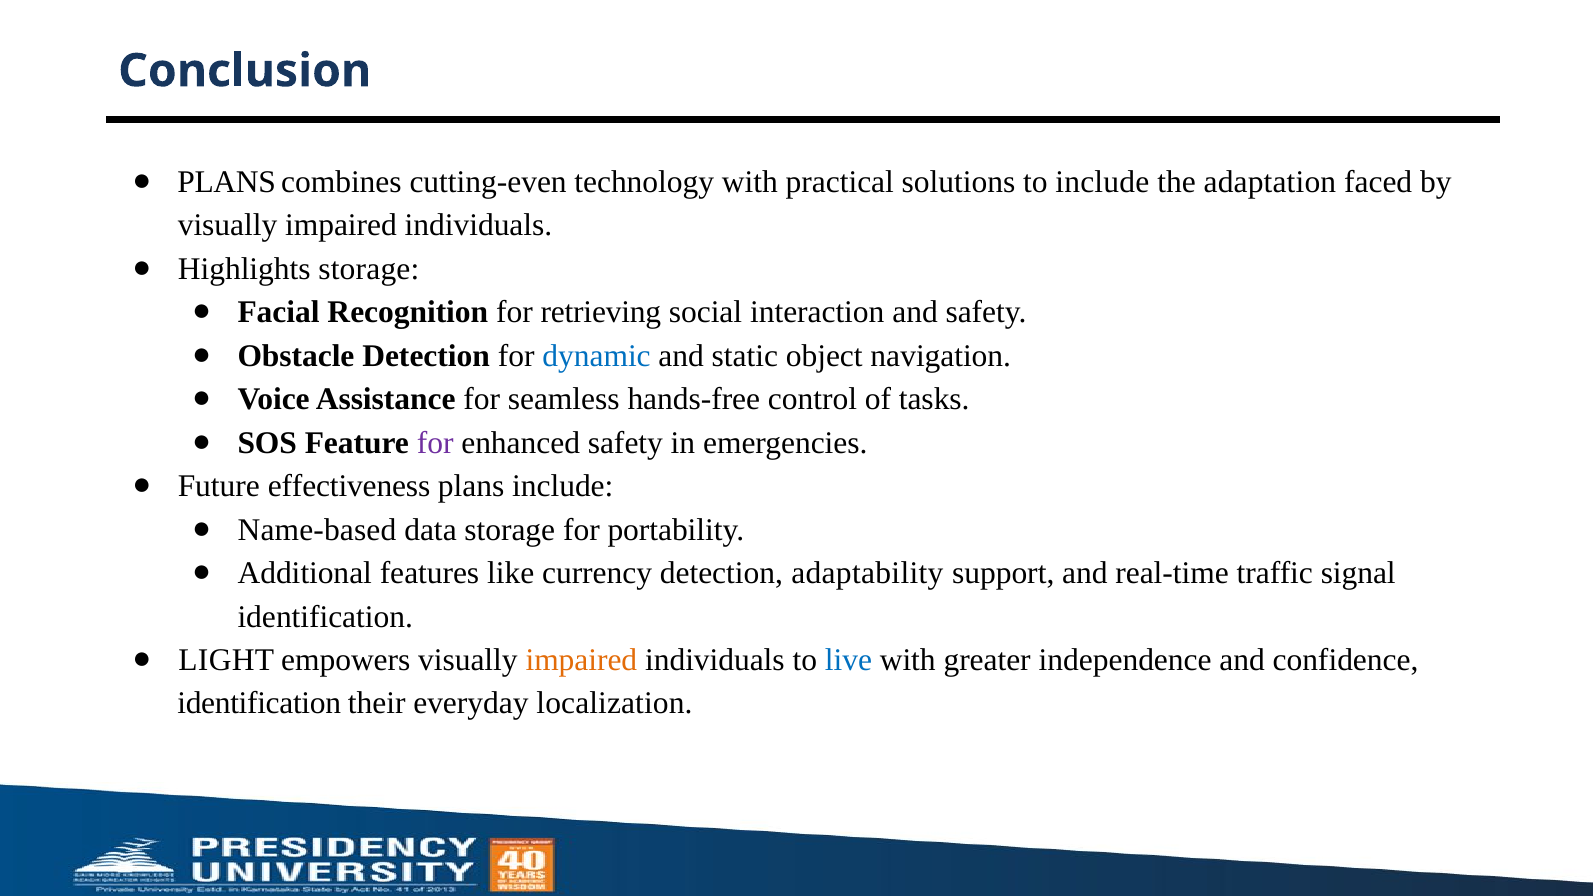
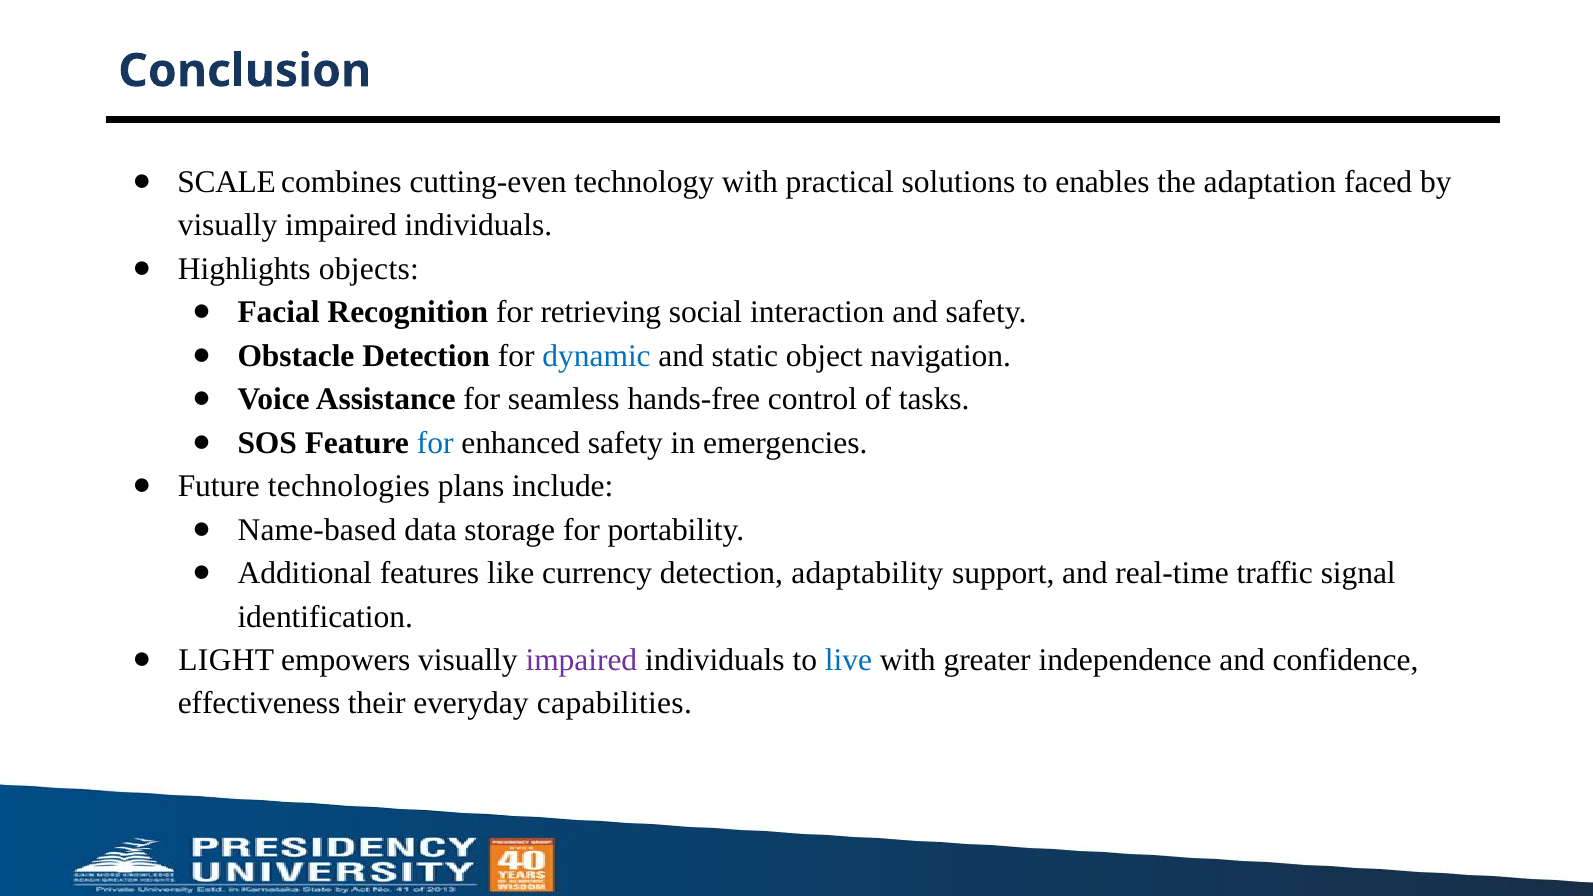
PLANS: PLANS -> SCALE (227, 182)
to include: include -> enables (1102, 182)
Highlights storage: storage -> objects (369, 269)
for colour: purple -> blue (435, 443)
effectiveness: effectiveness -> technologies (349, 486)
impaired colour: orange -> purple (581, 660)
identification: identification -> effectiveness (259, 704)
localization: localization -> capabilities (614, 704)
